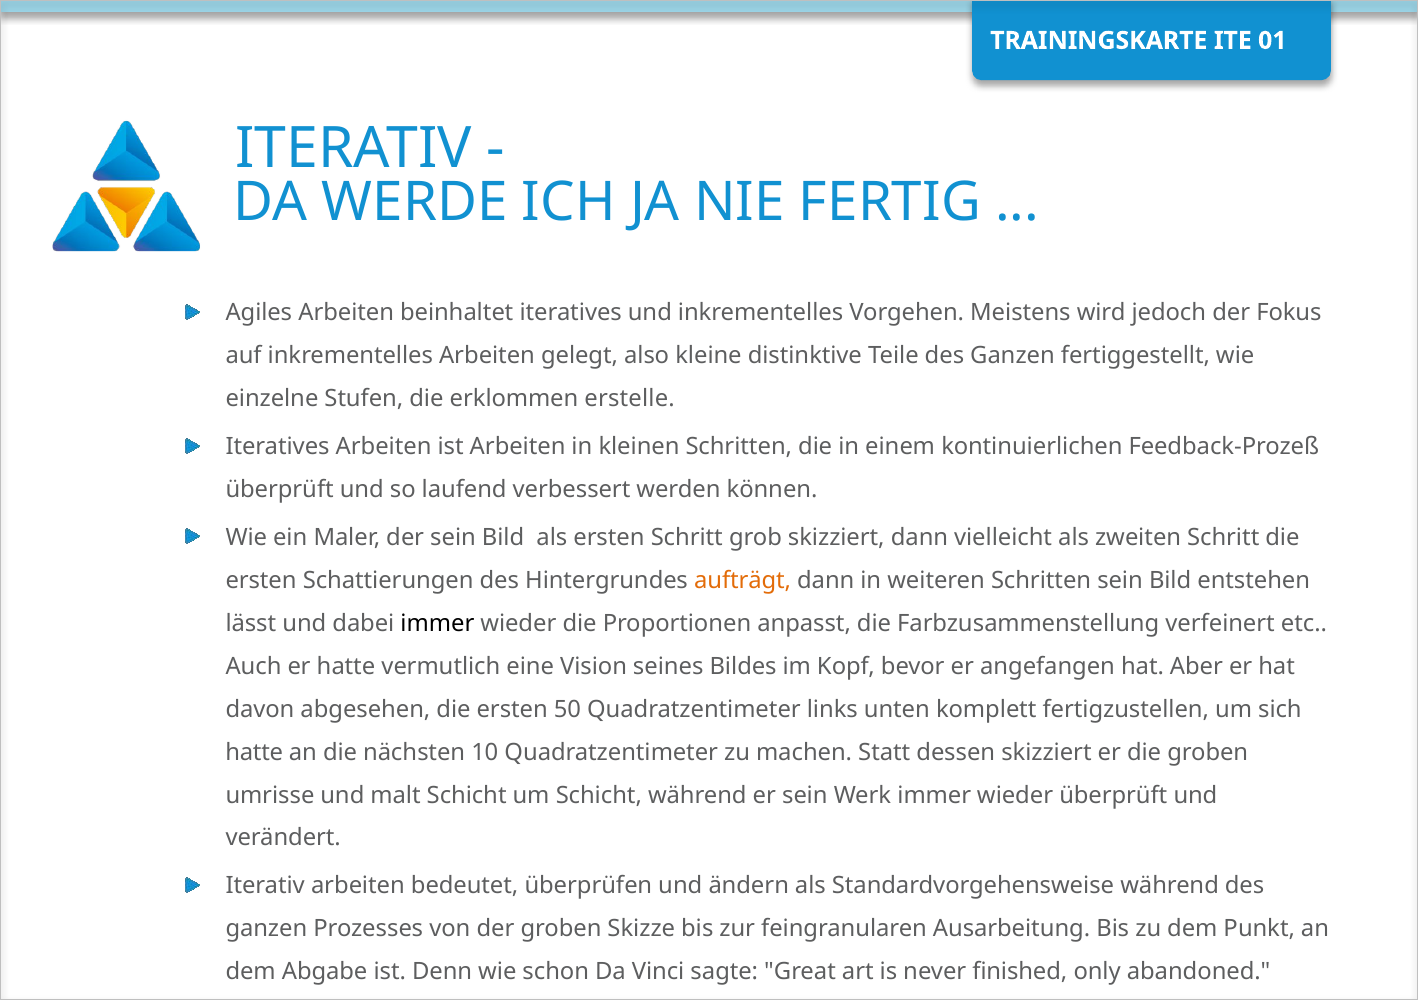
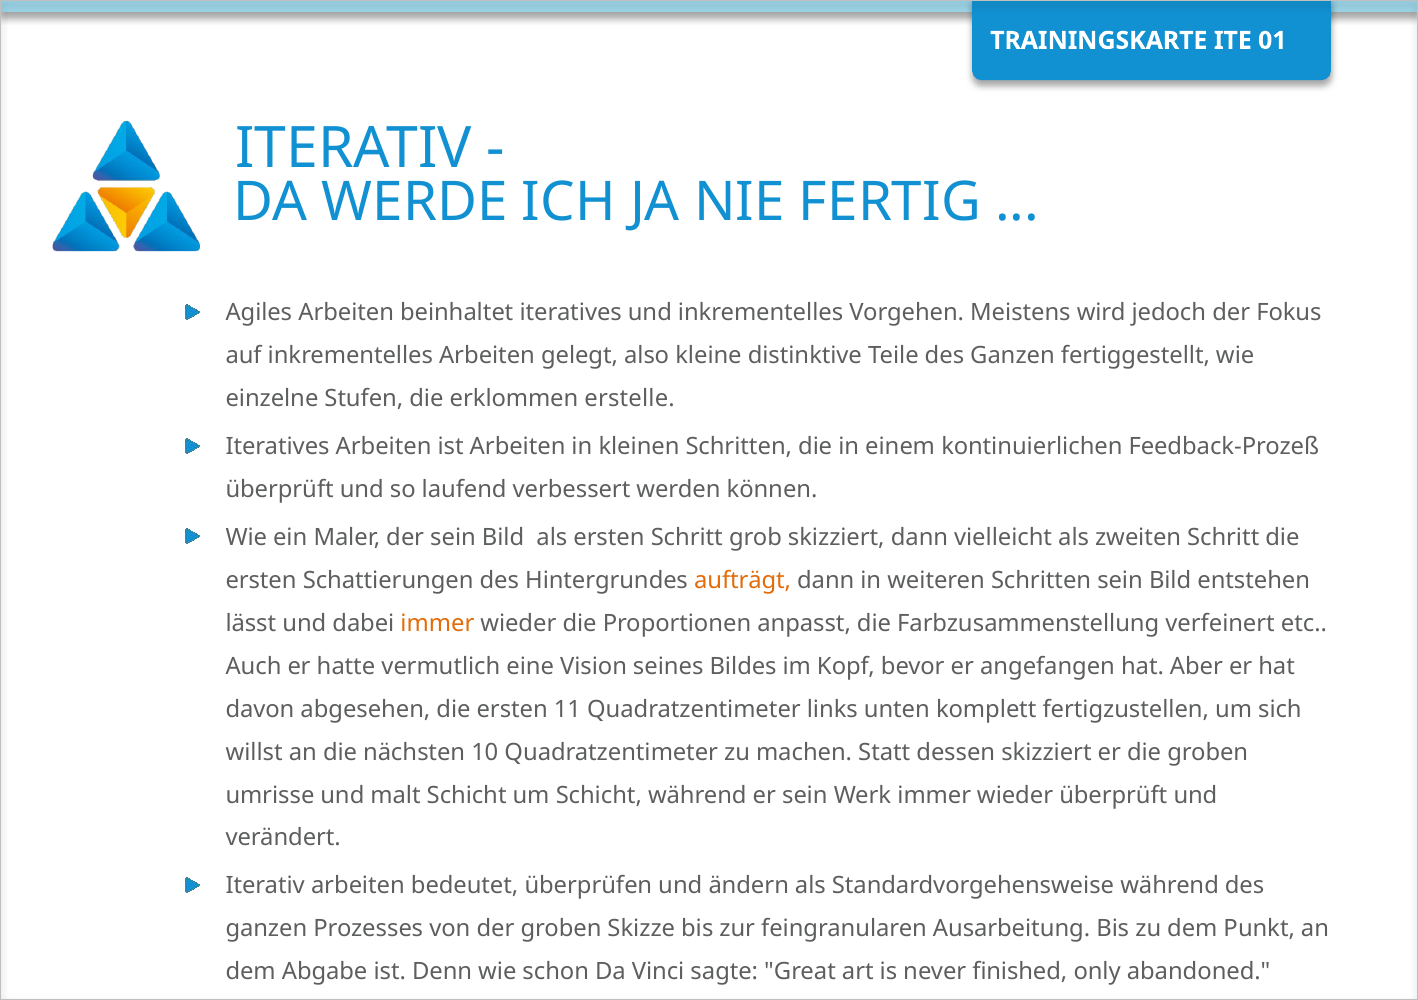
immer colour: black -> orange (437, 623)
50: 50 -> 11 (568, 709)
hatte: hatte -> willst (254, 752)
